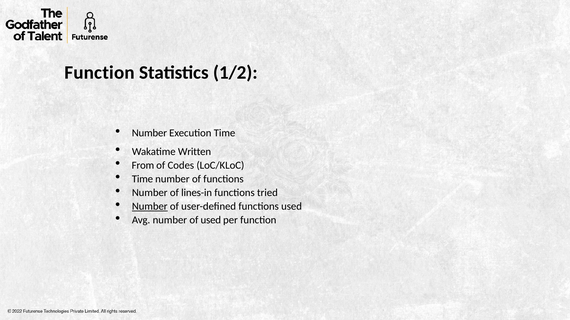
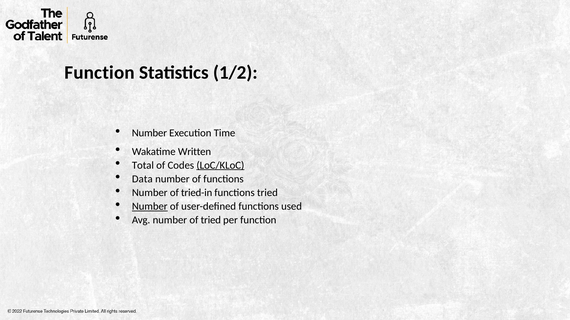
From: From -> Total (143, 166)
LoC/KLoC underline: none -> present (220, 166)
Time: Time -> Data (142, 179)
lines-in: lines-in -> tried-in (197, 193)
of used: used -> tried (211, 220)
